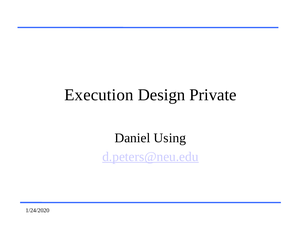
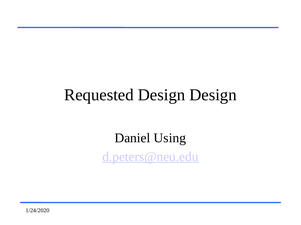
Execution: Execution -> Requested (99, 95)
Design Private: Private -> Design (213, 95)
